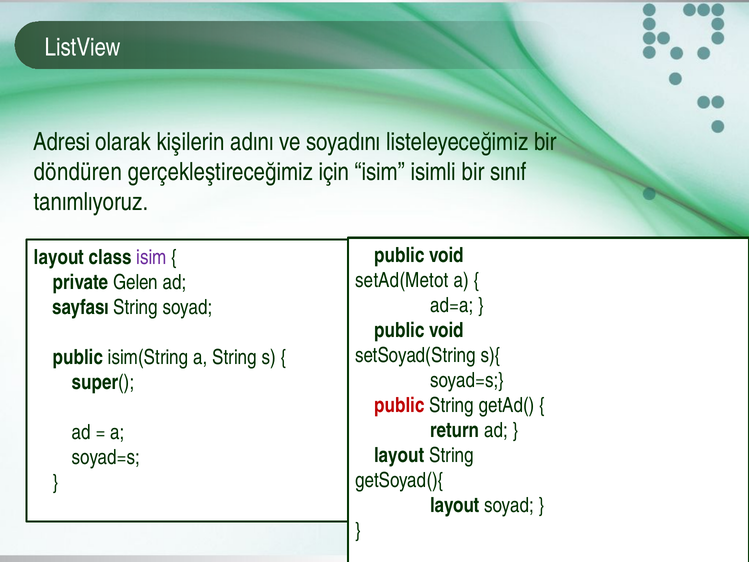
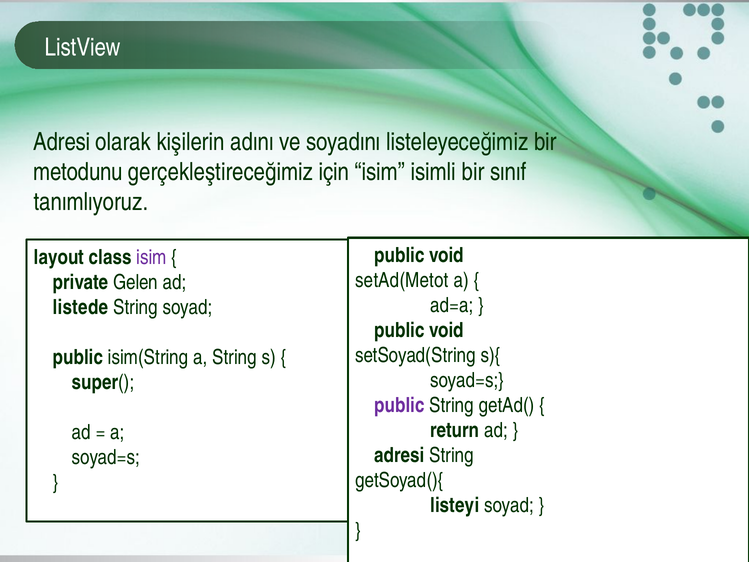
döndüren: döndüren -> metodunu (78, 172)
sayfası: sayfası -> listede (81, 307)
public colour: red -> purple (399, 405)
layout: layout -> adresi (399, 455)
layout: layout -> listeyi (455, 505)
